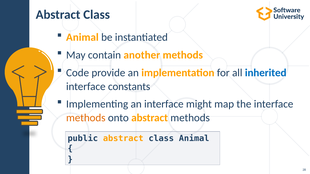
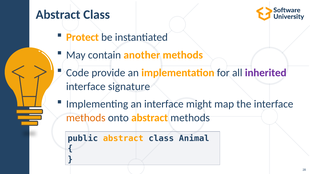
Animal: Animal -> Protect (82, 37)
inherited colour: blue -> purple (266, 73)
constants: constants -> signature (129, 87)
